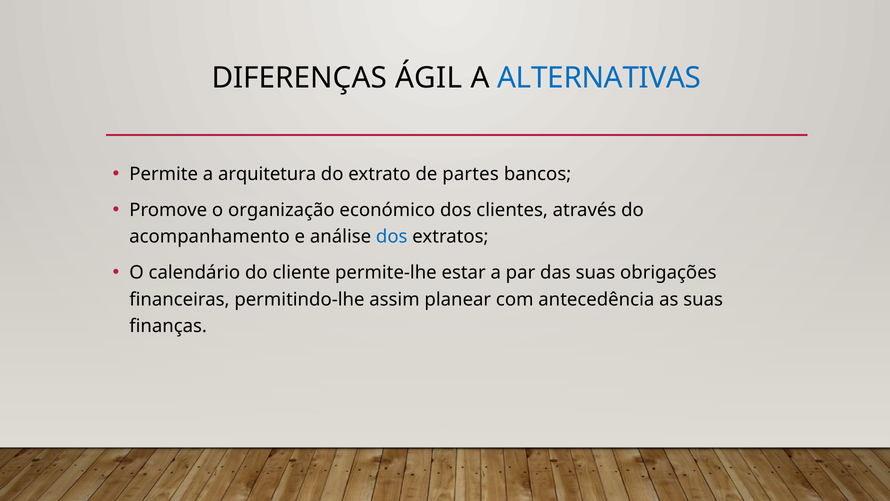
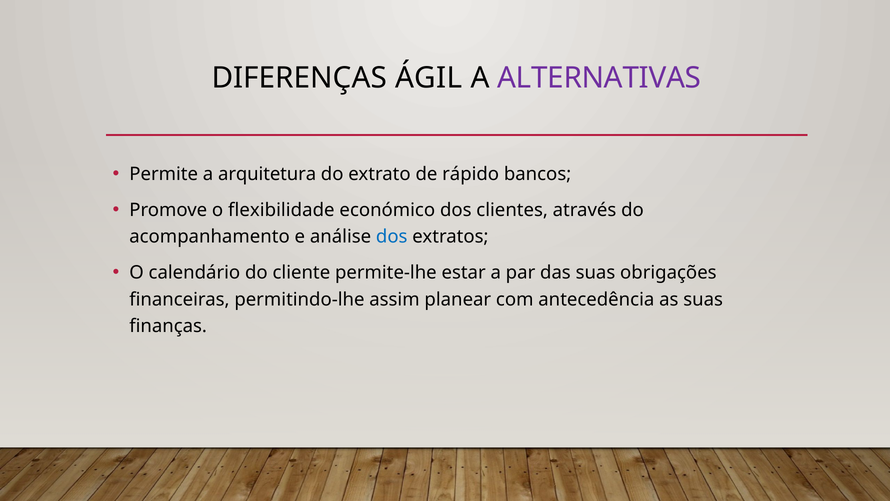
ALTERNATIVAS colour: blue -> purple (599, 78)
partes: partes -> rápido (471, 174)
organização: organização -> flexibilidade (281, 210)
